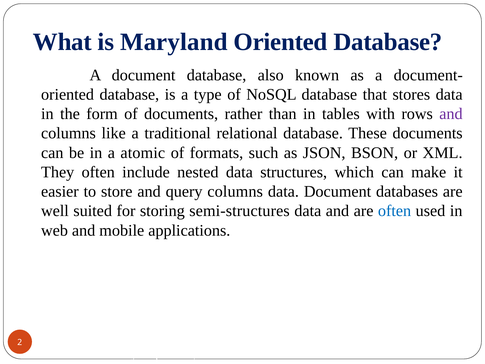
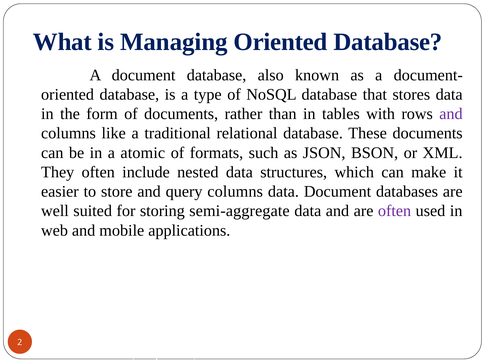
is Maryland: Maryland -> Managing (174, 42)
semi-structures: semi-structures -> semi-aggregate (239, 211)
often colour: blue -> purple (395, 211)
